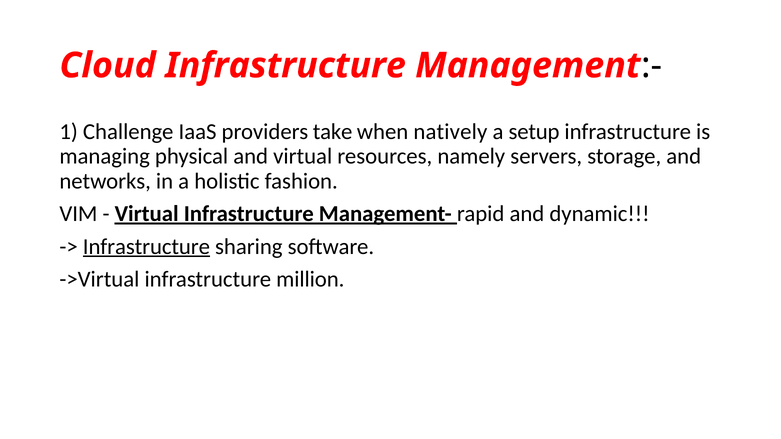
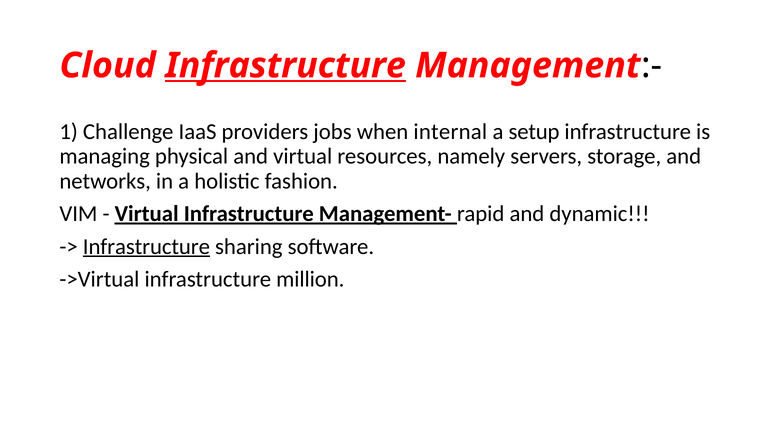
Infrastructure underline: none -> present (286, 66)
take: take -> jobs (332, 132)
natively: natively -> internal (450, 132)
